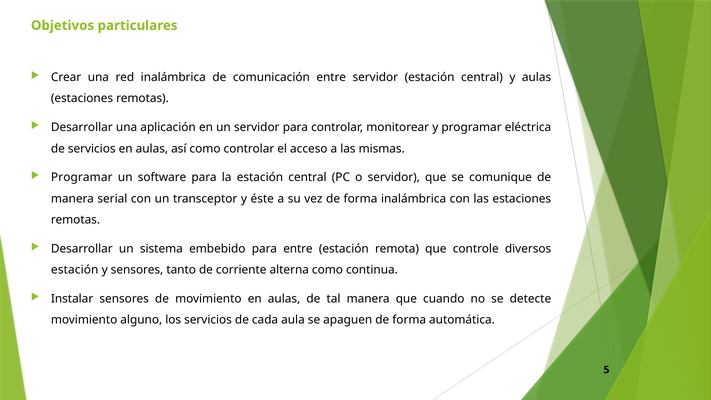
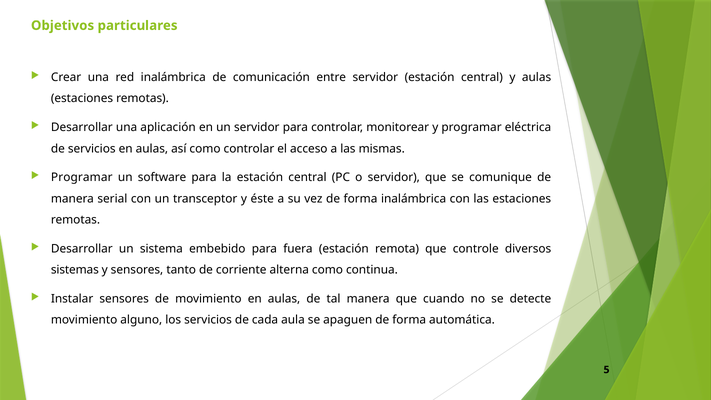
para entre: entre -> fuera (298, 249)
estación: estación -> sistemas (75, 270)
